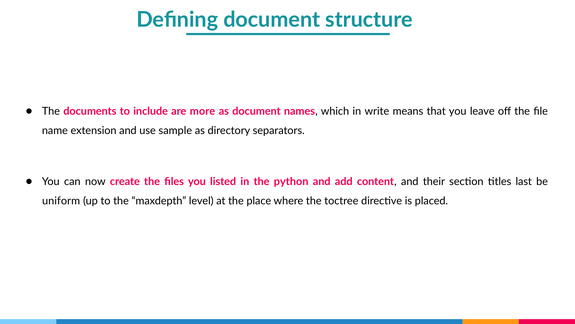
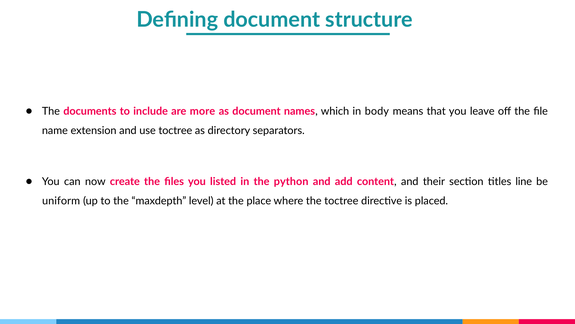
write: write -> body (377, 111)
use sample: sample -> toctree (175, 130)
last: last -> line (524, 181)
